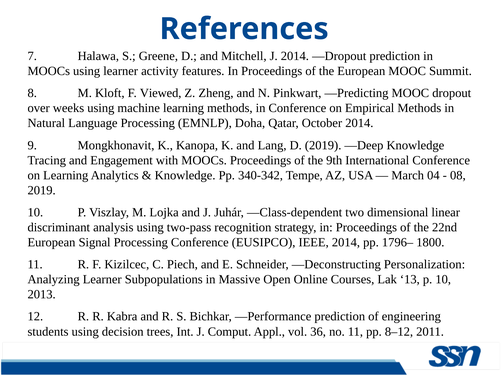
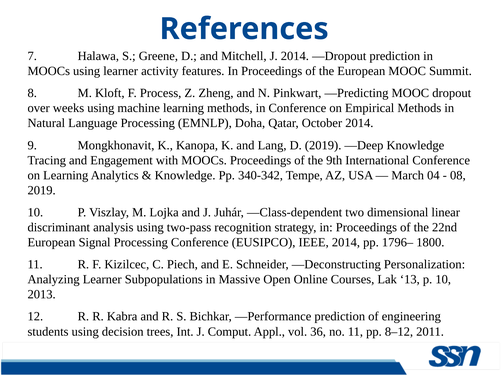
Viewed: Viewed -> Process (161, 93)
